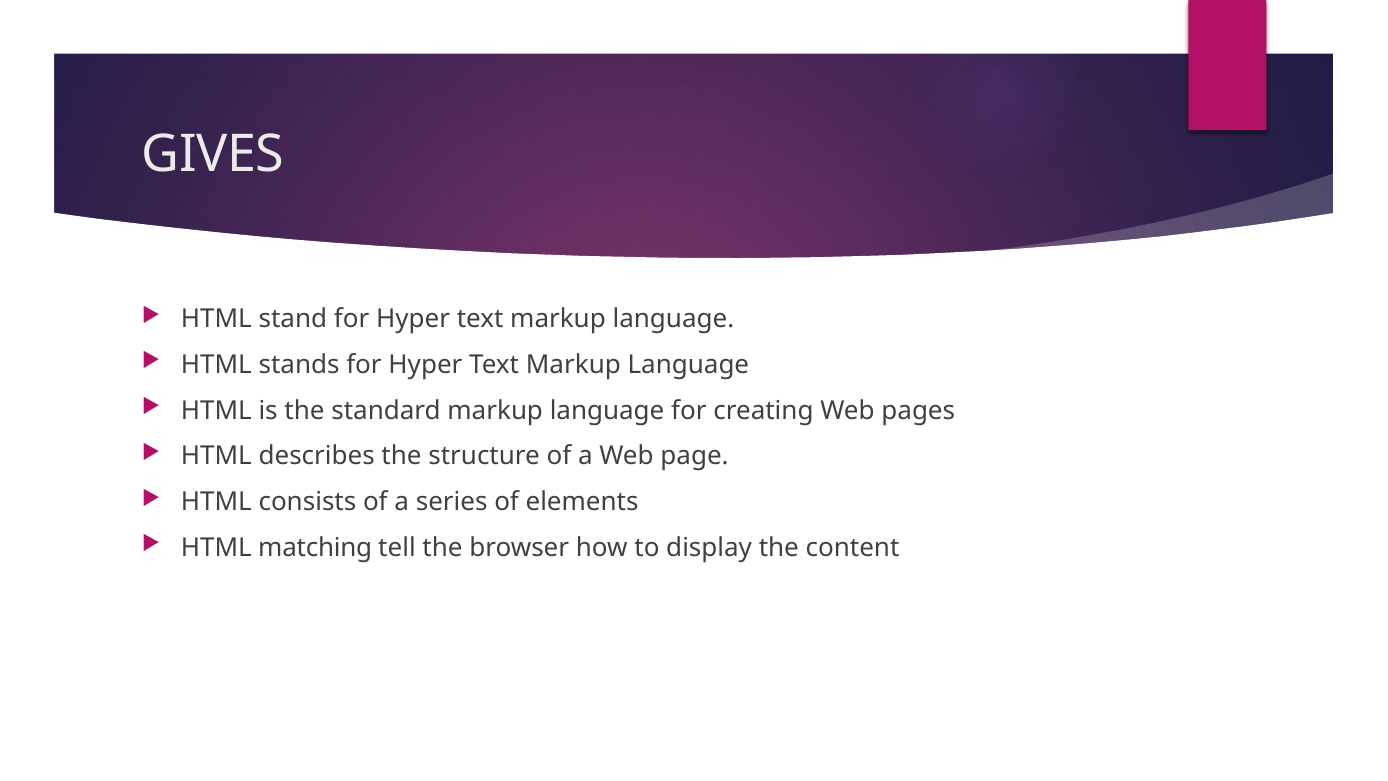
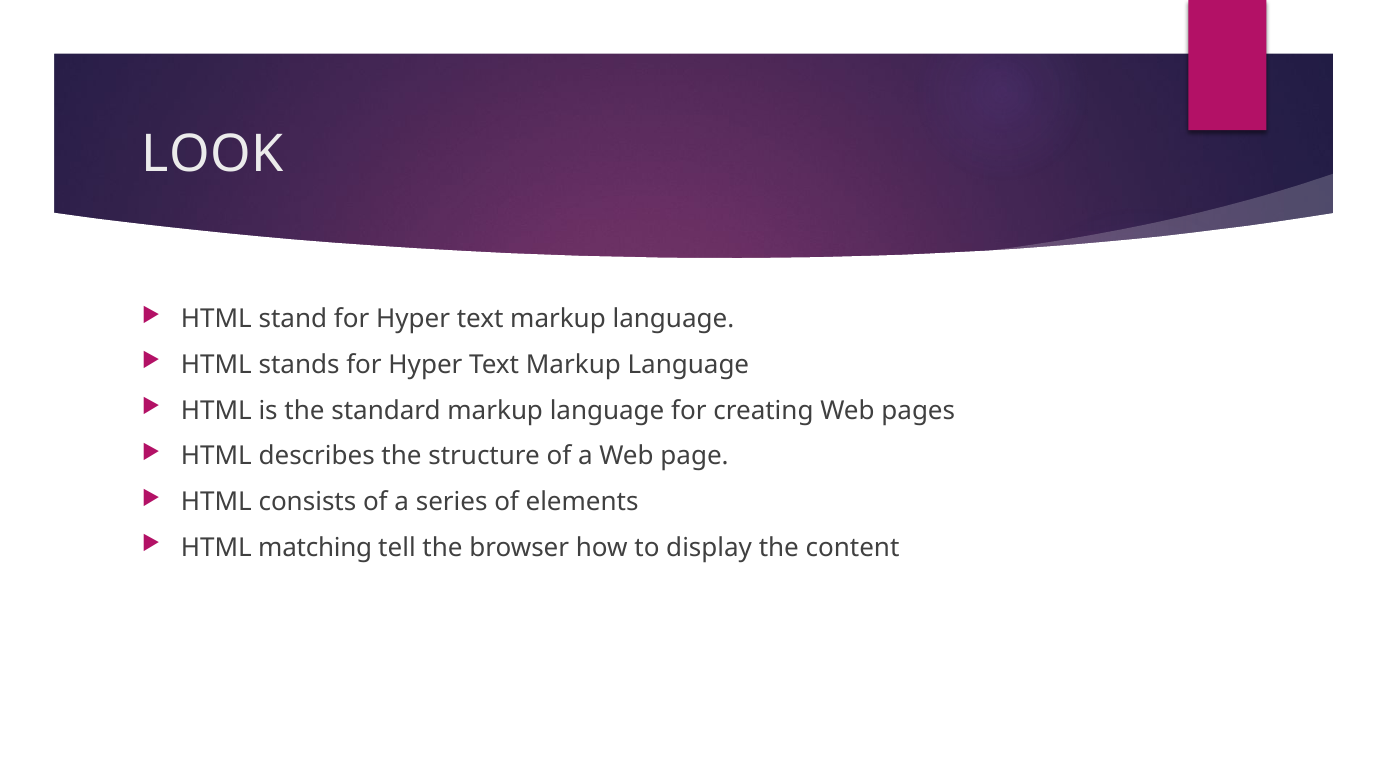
GIVES: GIVES -> LOOK (213, 155)
